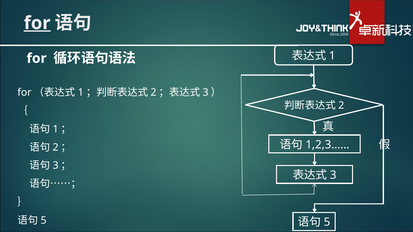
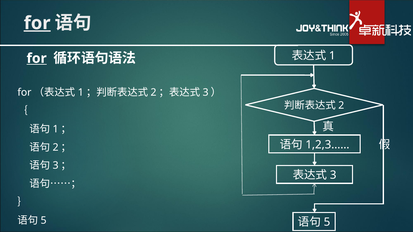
for underline: none -> present (37, 58)
